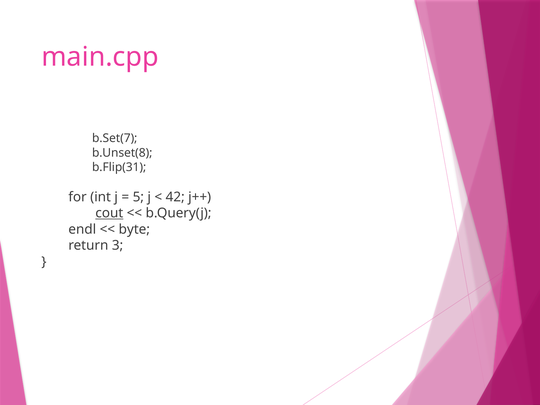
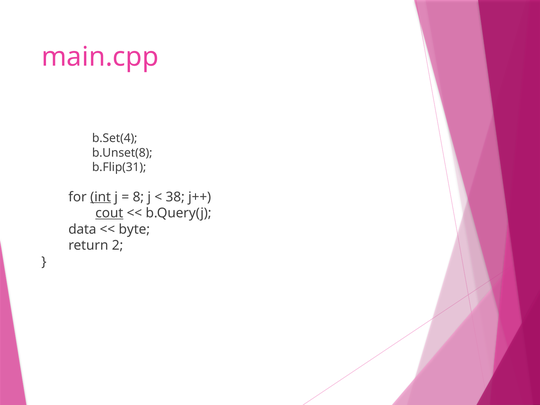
b.Set(7: b.Set(7 -> b.Set(4 (115, 138)
int underline: none -> present (101, 197)
5: 5 -> 8 (138, 197)
42: 42 -> 38 (175, 197)
endl: endl -> data (82, 229)
3: 3 -> 2 (118, 246)
